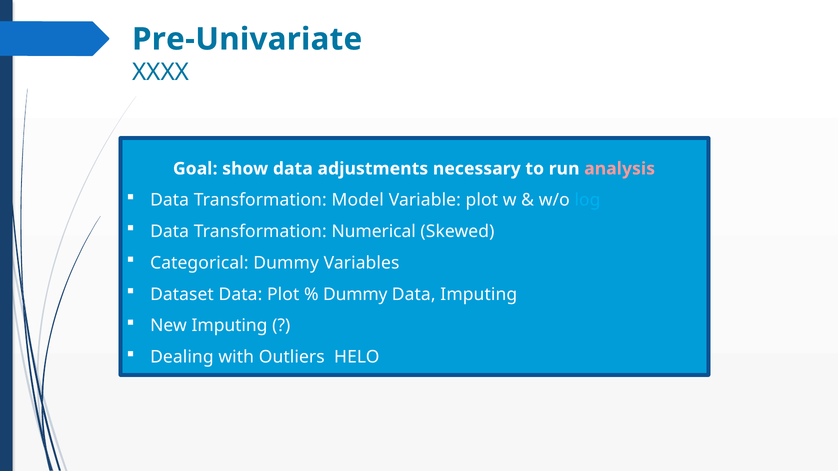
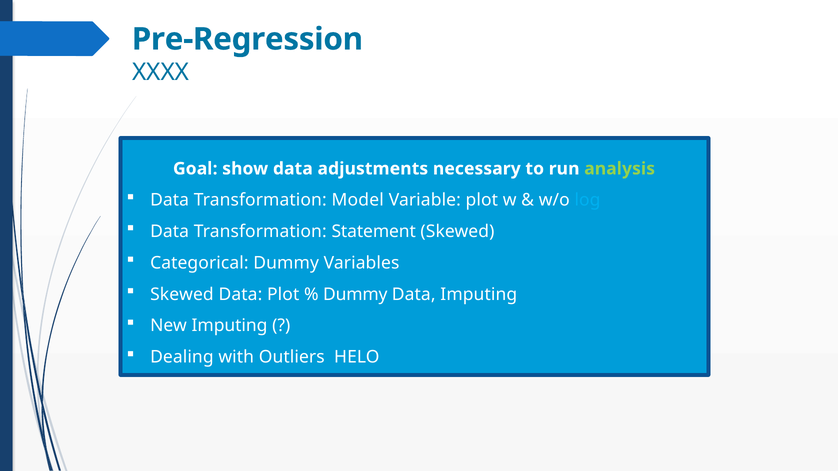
Pre-Univariate: Pre-Univariate -> Pre-Regression (247, 39)
analysis colour: pink -> light green (620, 169)
Numerical: Numerical -> Statement (374, 232)
Dataset: Dataset -> Skewed (182, 295)
